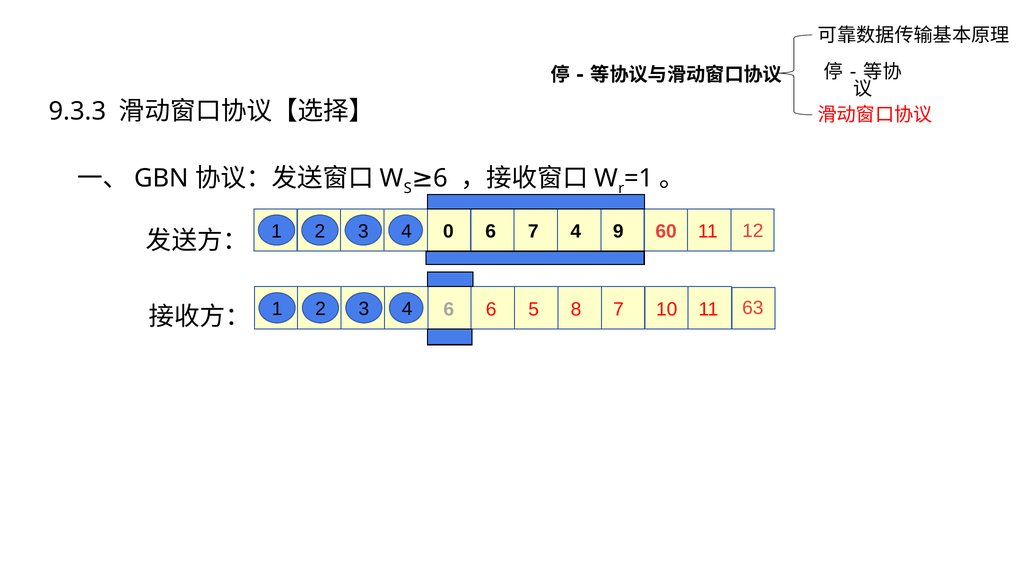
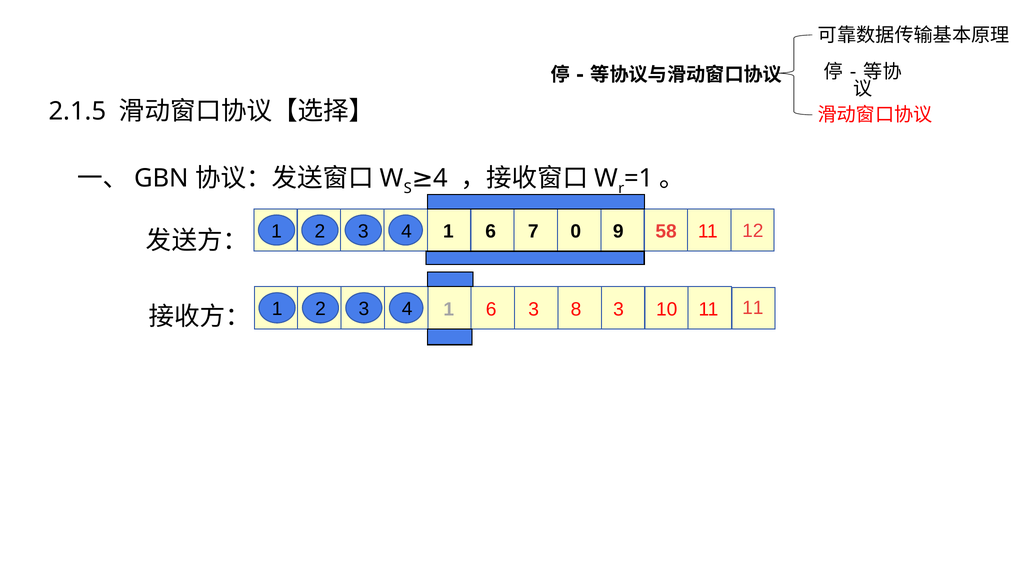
9.3.3: 9.3.3 -> 2.1.5 (77, 111)
6: 6 -> 4 (441, 178)
0: 0 -> 1 (448, 232)
7 4: 4 -> 0 (576, 232)
60: 60 -> 58 (666, 232)
63: 63 -> 11 (753, 308)
6: 6 -> 1 (449, 309)
6 5: 5 -> 3 (534, 309)
8 7: 7 -> 3 (619, 309)
